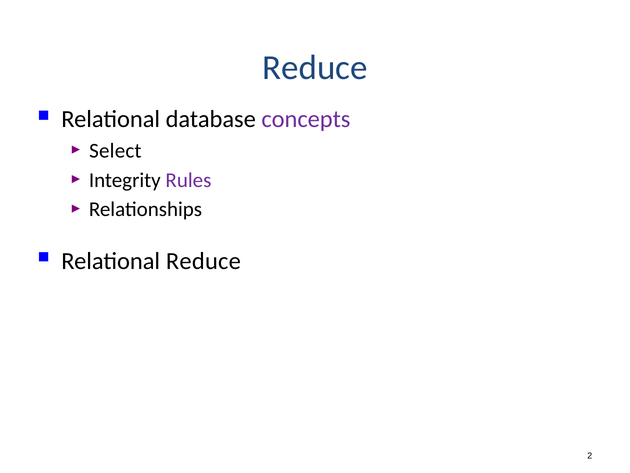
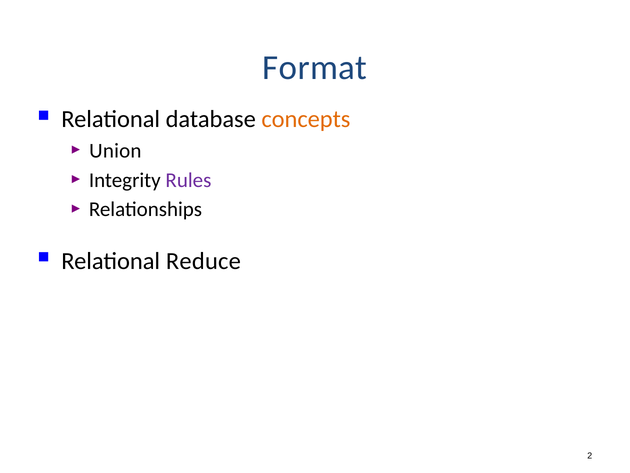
Reduce: Reduce -> Format (315, 68)
concepts colour: purple -> orange (306, 119)
Select: Select -> Union (115, 150)
